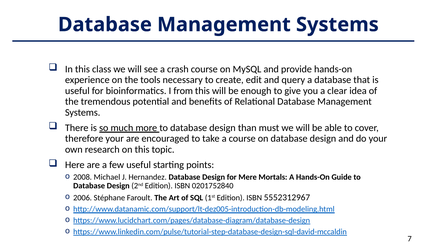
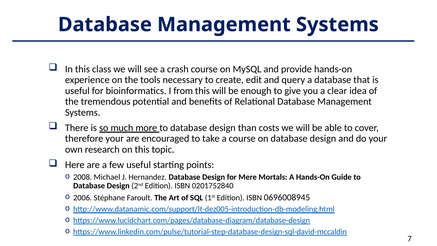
must: must -> costs (269, 128)
5552312967: 5552312967 -> 0696008945 (287, 197)
